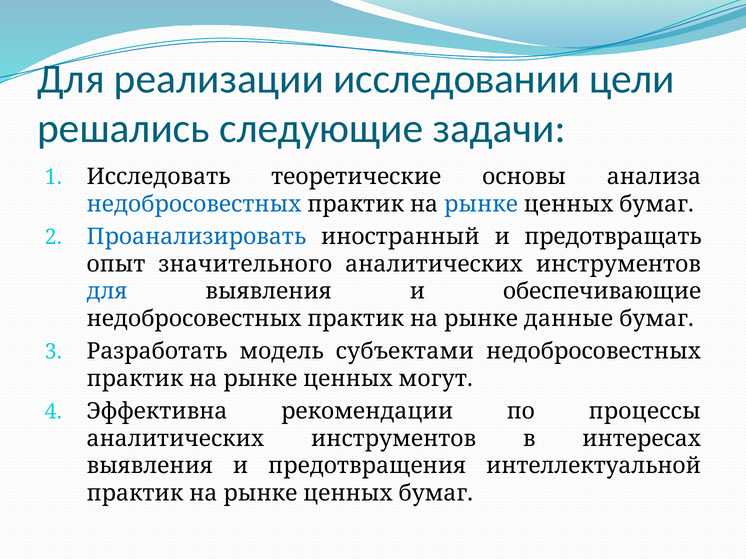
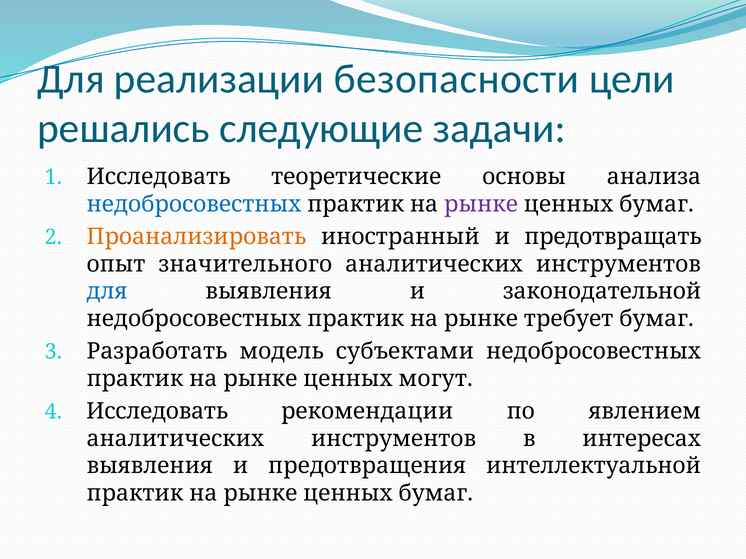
исследовании: исследовании -> безопасности (456, 79)
рынке colour: blue -> purple (481, 204)
Проанализировать colour: blue -> orange (196, 237)
обеспечивающие: обеспечивающие -> законодательной (602, 292)
данные: данные -> требует (569, 319)
Эффективна: Эффективна -> Исследовать (157, 412)
процессы: процессы -> явлением (645, 412)
